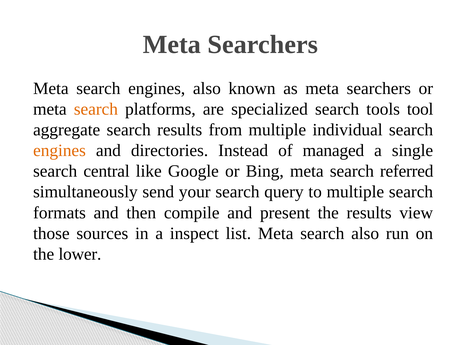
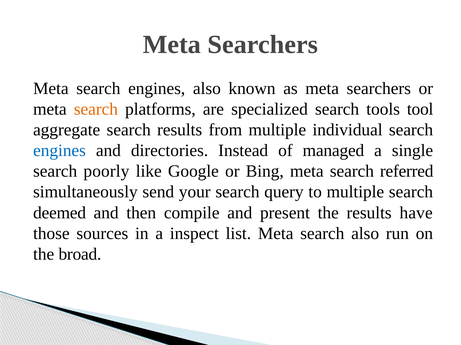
engines colour: orange -> blue (59, 151)
central: central -> poorly (106, 172)
formats: formats -> deemed (60, 213)
view: view -> have (416, 213)
lower: lower -> broad (80, 255)
